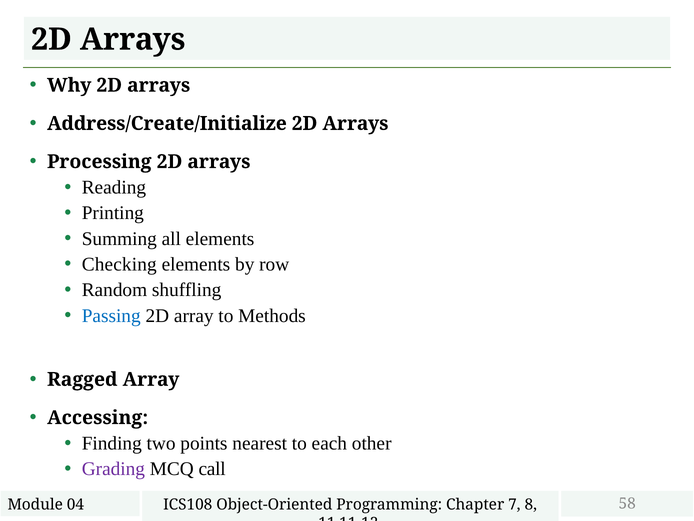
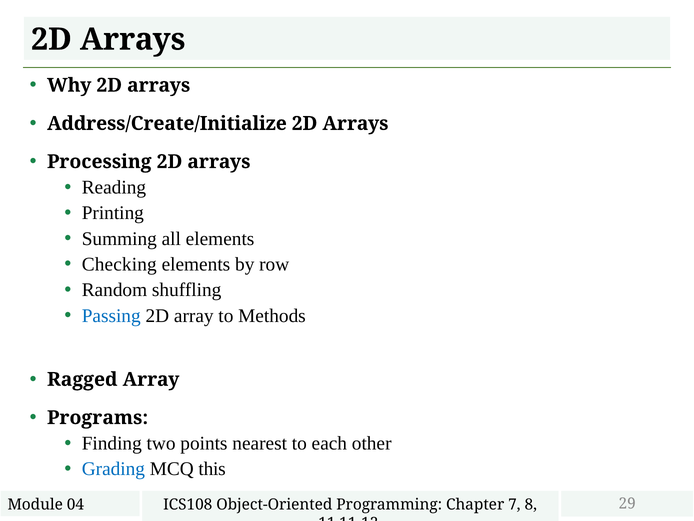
Accessing: Accessing -> Programs (98, 417)
Grading colour: purple -> blue (113, 469)
call: call -> this (212, 469)
58: 58 -> 29 (627, 503)
